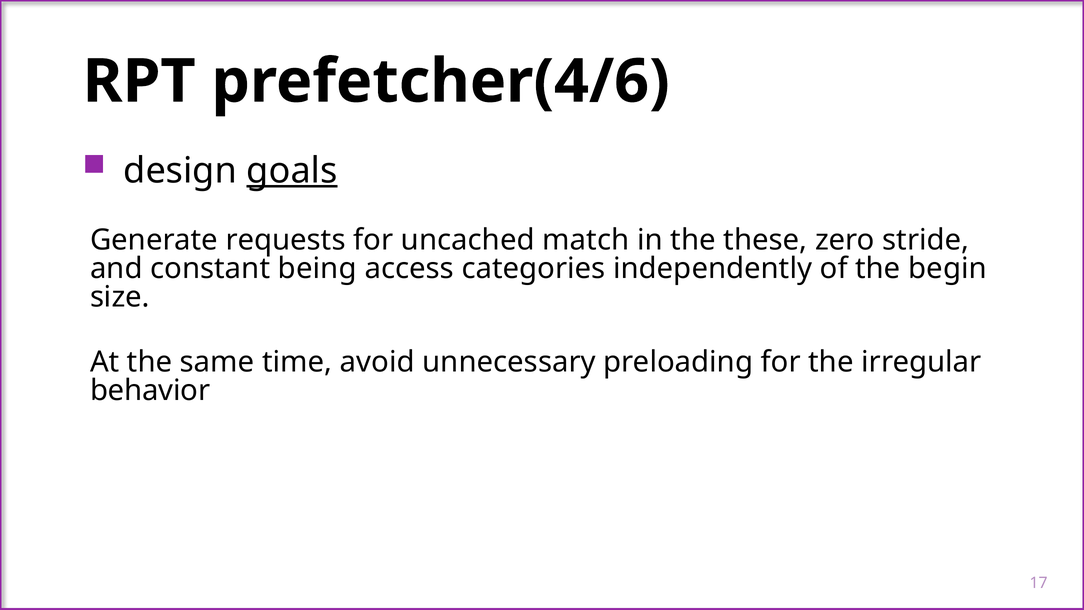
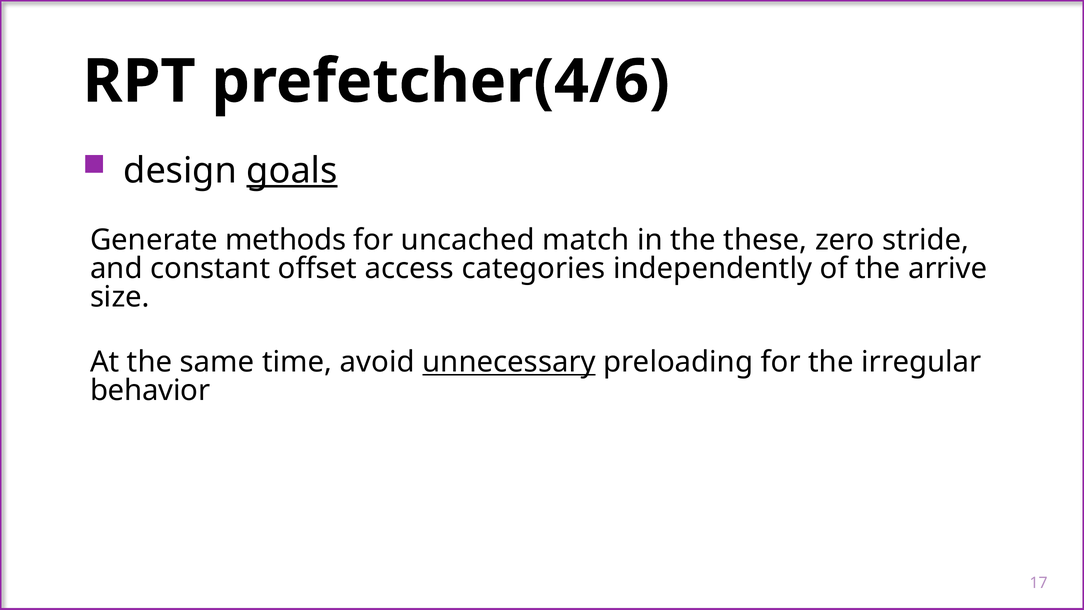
requests: requests -> methods (286, 240)
being: being -> offset (317, 268)
begin: begin -> arrive (948, 268)
unnecessary underline: none -> present (509, 362)
